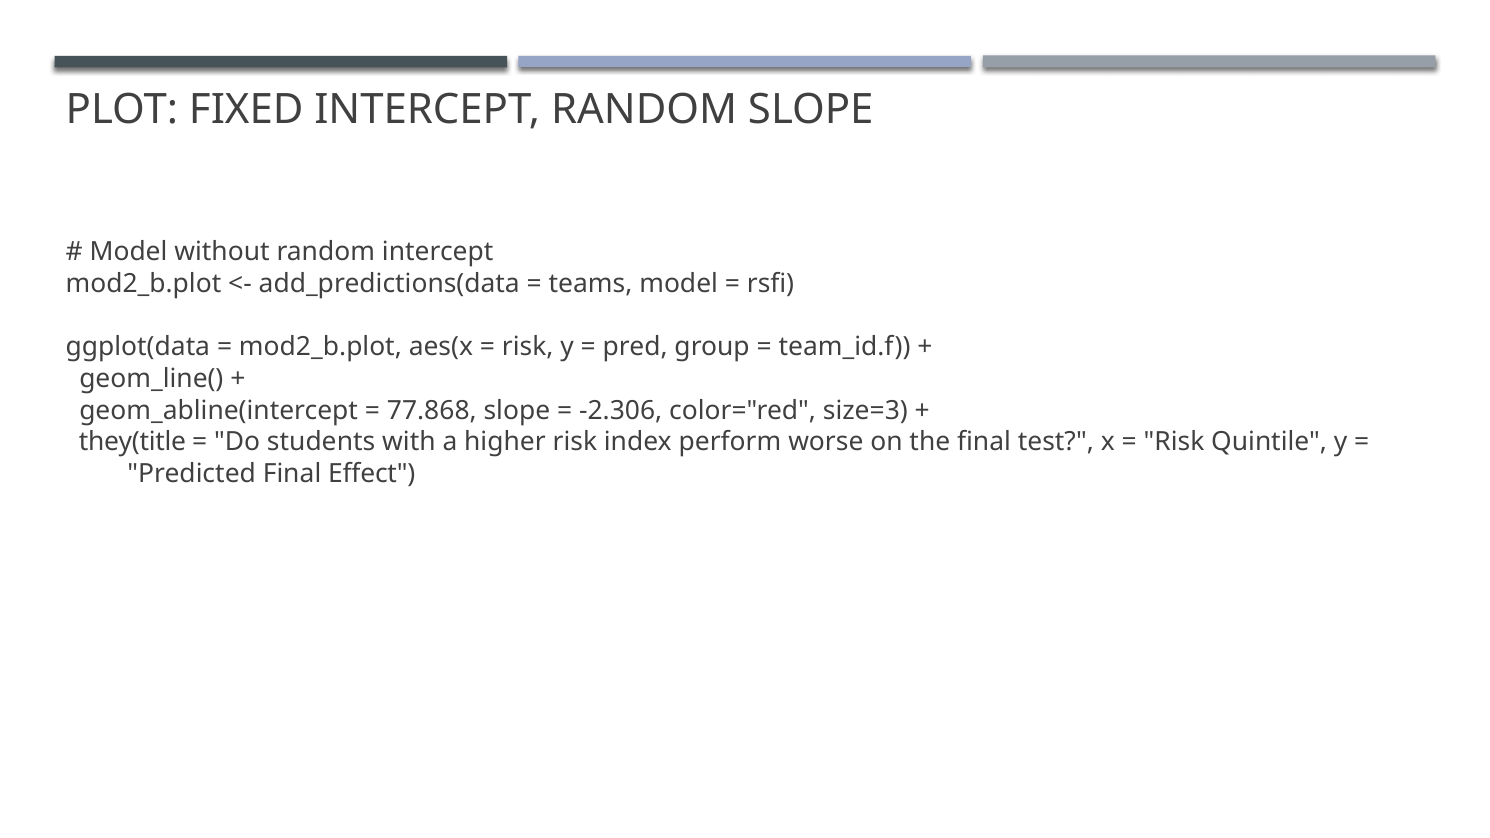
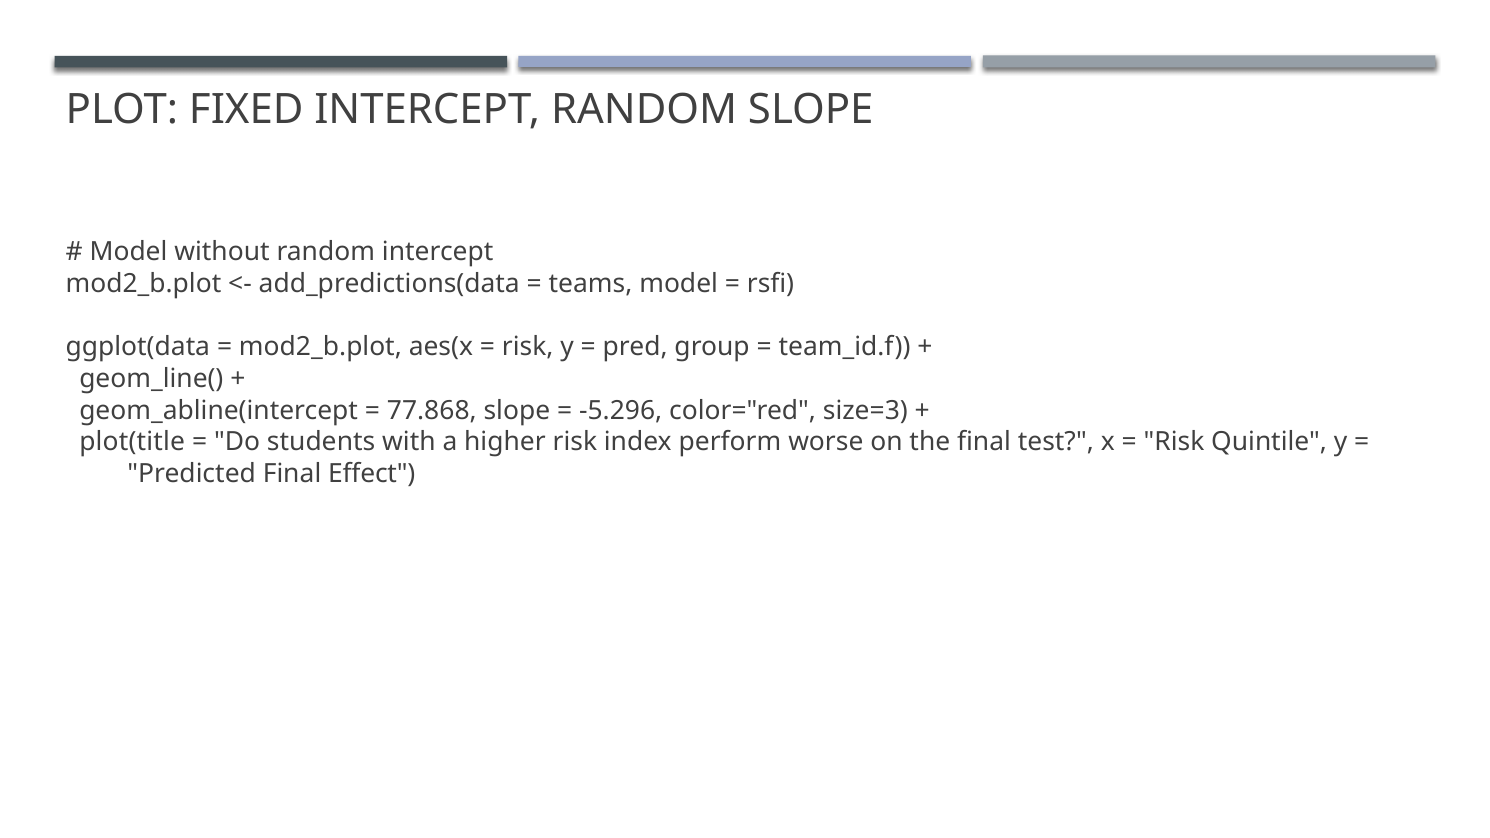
-2.306: -2.306 -> -5.296 (621, 410)
they(title: they(title -> plot(title (132, 442)
